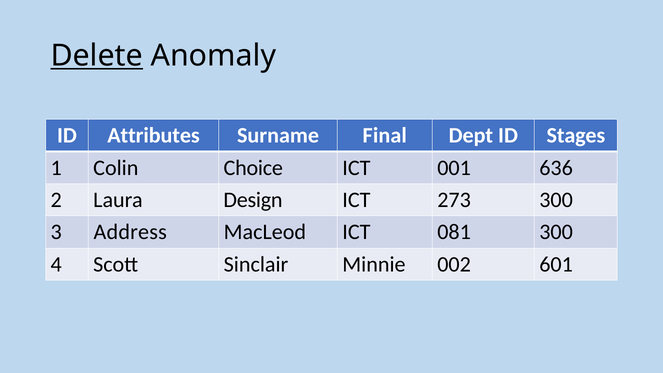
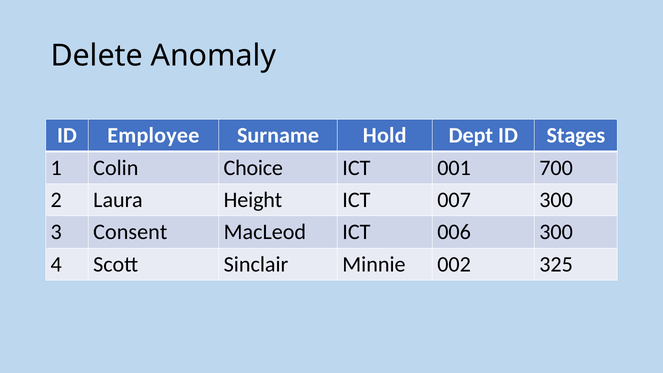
Delete underline: present -> none (97, 56)
Attributes: Attributes -> Employee (153, 136)
Final: Final -> Hold (385, 136)
636: 636 -> 700 (556, 168)
Design: Design -> Height (253, 200)
273: 273 -> 007 (454, 200)
Address: Address -> Consent (130, 232)
081: 081 -> 006 (454, 232)
601: 601 -> 325 (556, 264)
